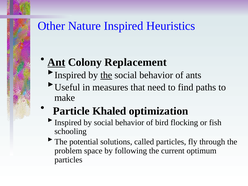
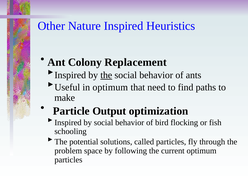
Ant underline: present -> none (56, 62)
in measures: measures -> optimum (110, 87)
Khaled: Khaled -> Output (109, 111)
